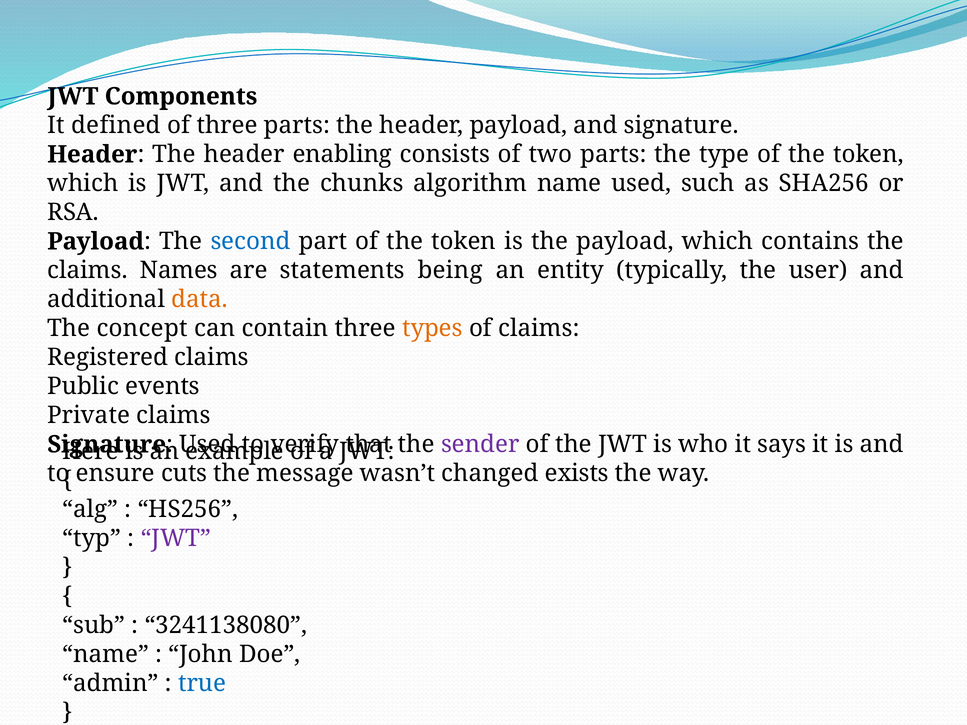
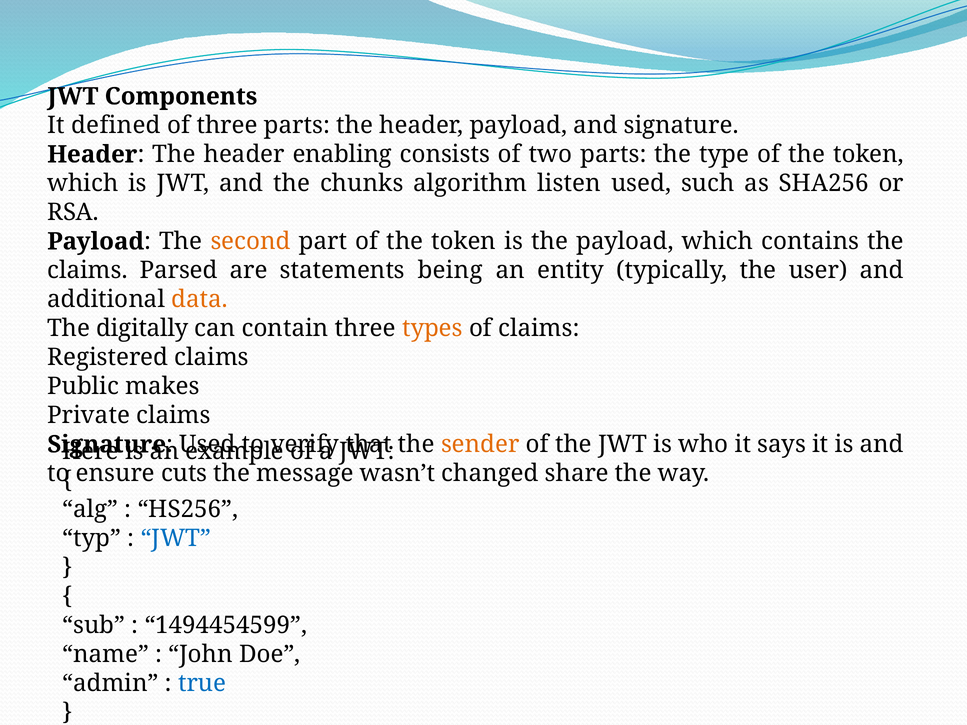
algorithm name: name -> listen (569, 183)
second colour: blue -> orange (251, 242)
Names: Names -> Parsed (179, 271)
concept: concept -> digitally (142, 329)
events: events -> makes (163, 387)
sender colour: purple -> orange (480, 445)
exists: exists -> share (577, 474)
JWT colour: purple -> blue (176, 539)
3241138080: 3241138080 -> 1494454599 (226, 626)
